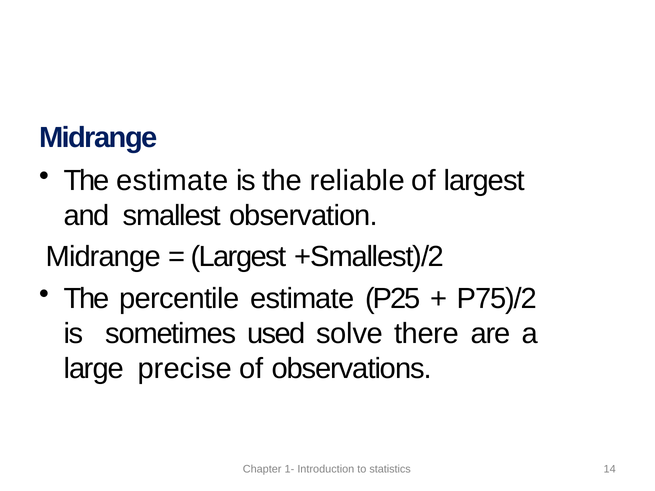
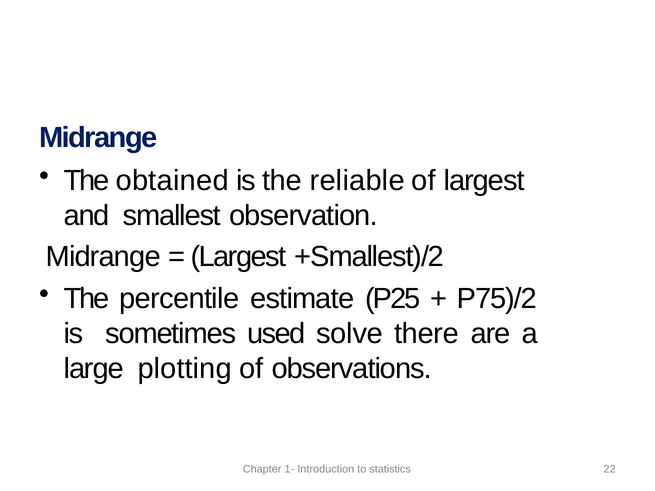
The estimate: estimate -> obtained (172, 181)
precise: precise -> plotting (185, 369)
14: 14 -> 22 (610, 469)
